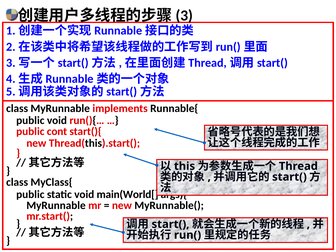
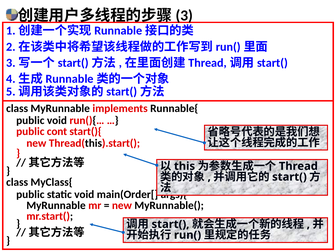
main(World[: main(World[ -> main(Order[ (127, 194)
